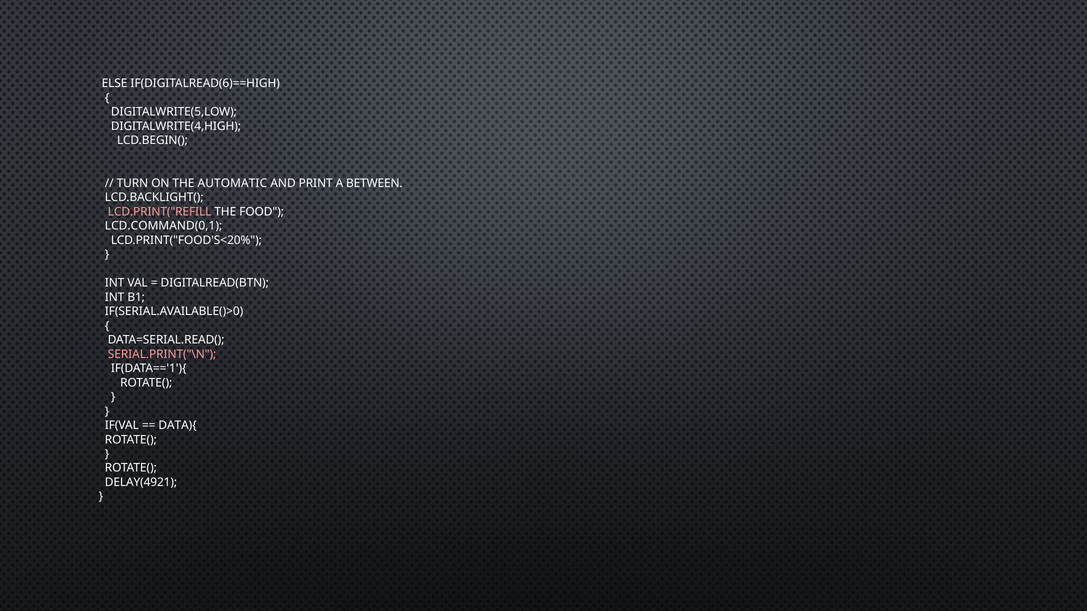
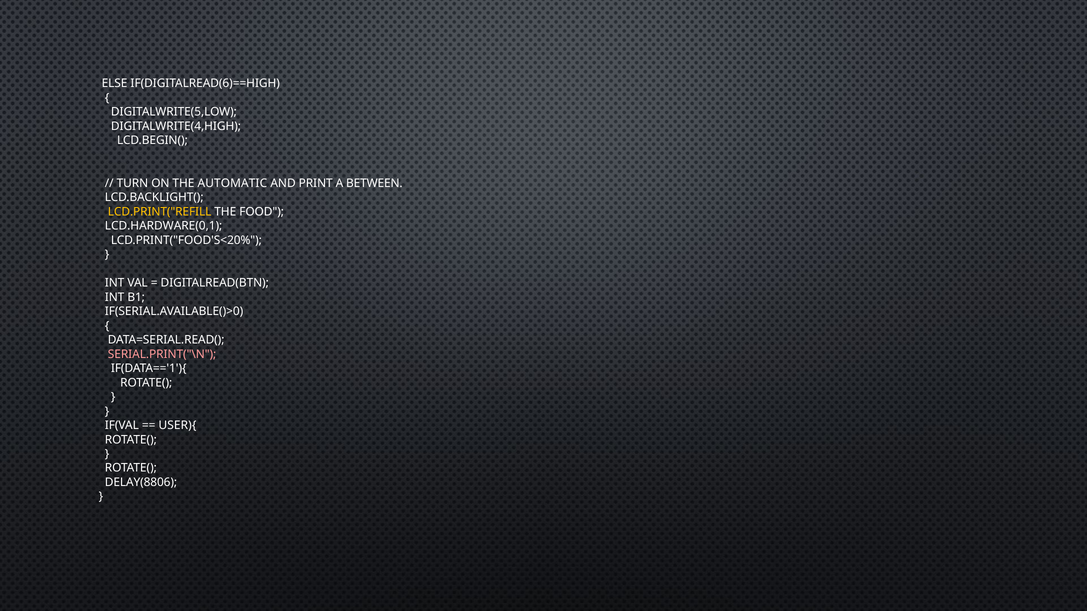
LCD.PRINT("REFILL colour: pink -> yellow (160, 212)
LCD.COMMAND(0,1: LCD.COMMAND(0,1 -> LCD.HARDWARE(0,1 (164, 226)
DATA){: DATA){ -> USER){ (177, 426)
DELAY(4921: DELAY(4921 -> DELAY(8806 (141, 483)
